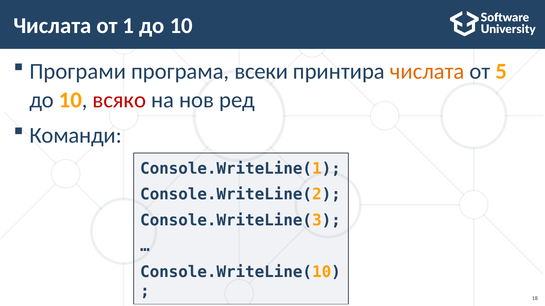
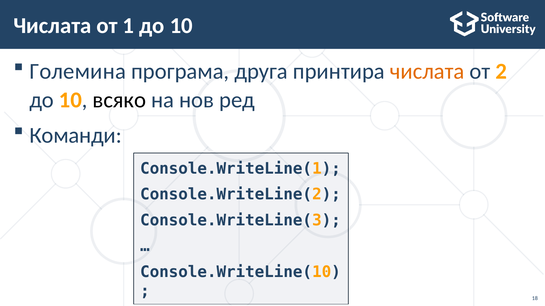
Програми: Програми -> Големина (78, 72)
всеки: всеки -> друга (261, 72)
5: 5 -> 2 (501, 72)
всяко colour: red -> black (119, 100)
